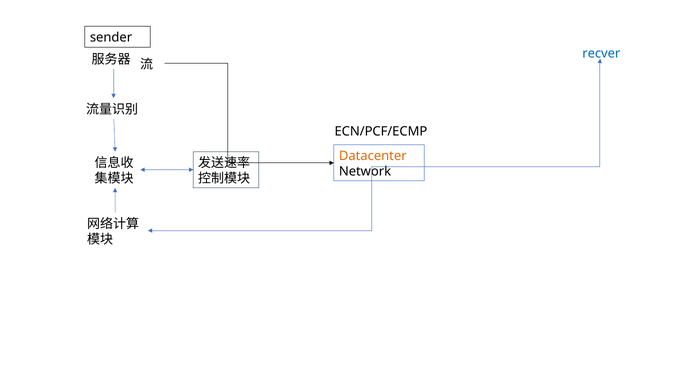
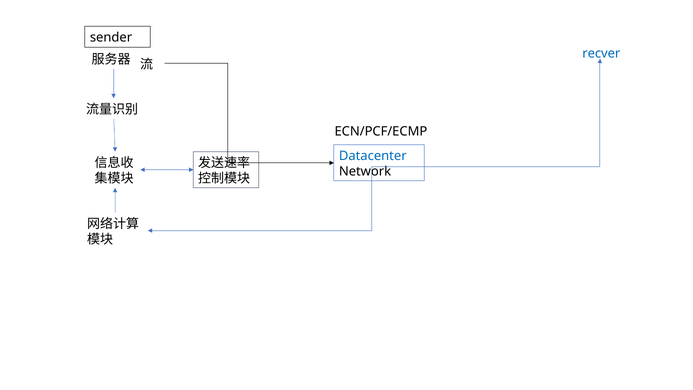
Datacenter colour: orange -> blue (373, 156)
